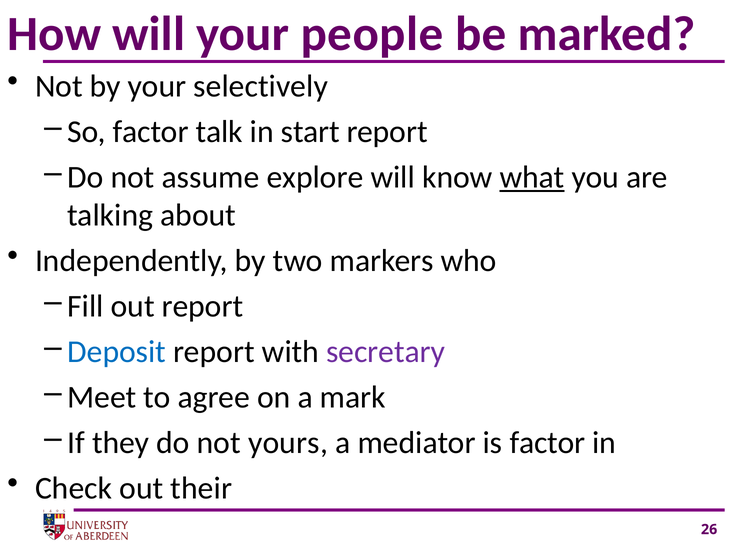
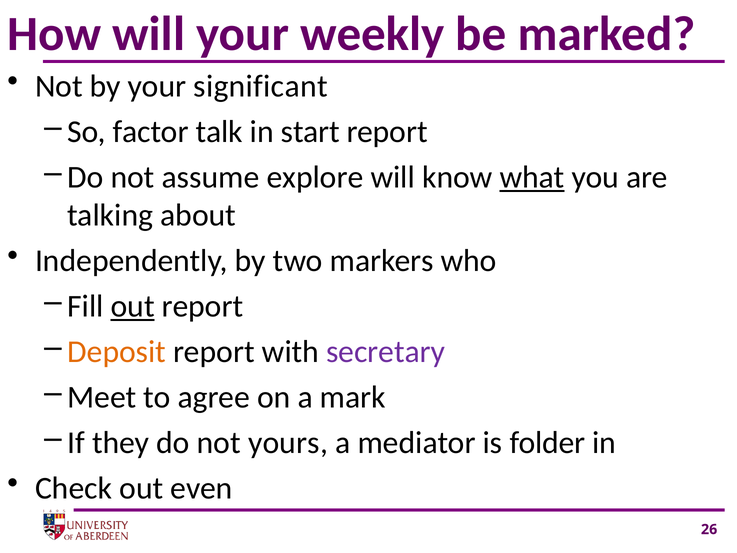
people: people -> weekly (372, 34)
selectively: selectively -> significant (261, 86)
out underline: none -> present (133, 306)
Deposit colour: blue -> orange (117, 352)
is factor: factor -> folder (547, 443)
their: their -> even (201, 488)
